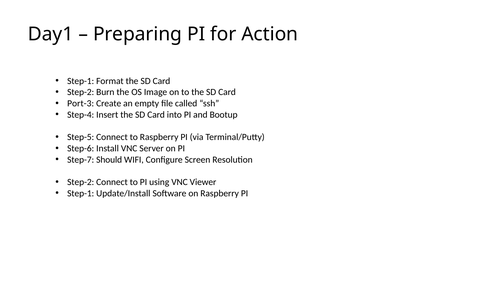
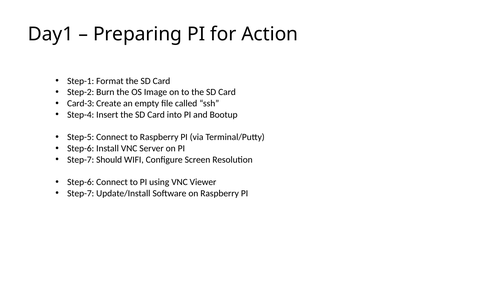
Port-3: Port-3 -> Card-3 (81, 103)
Step-2: Step-2 -> Step-6 (81, 182)
Step-1: Step-1 -> Step-7 (81, 193)
